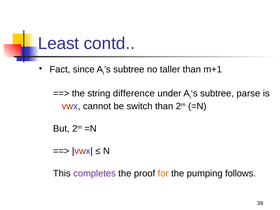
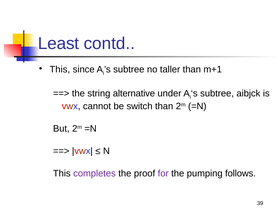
Fact: Fact -> This (60, 69)
difference: difference -> alternative (134, 93)
parse: parse -> aibjck (248, 93)
for colour: orange -> purple (163, 173)
